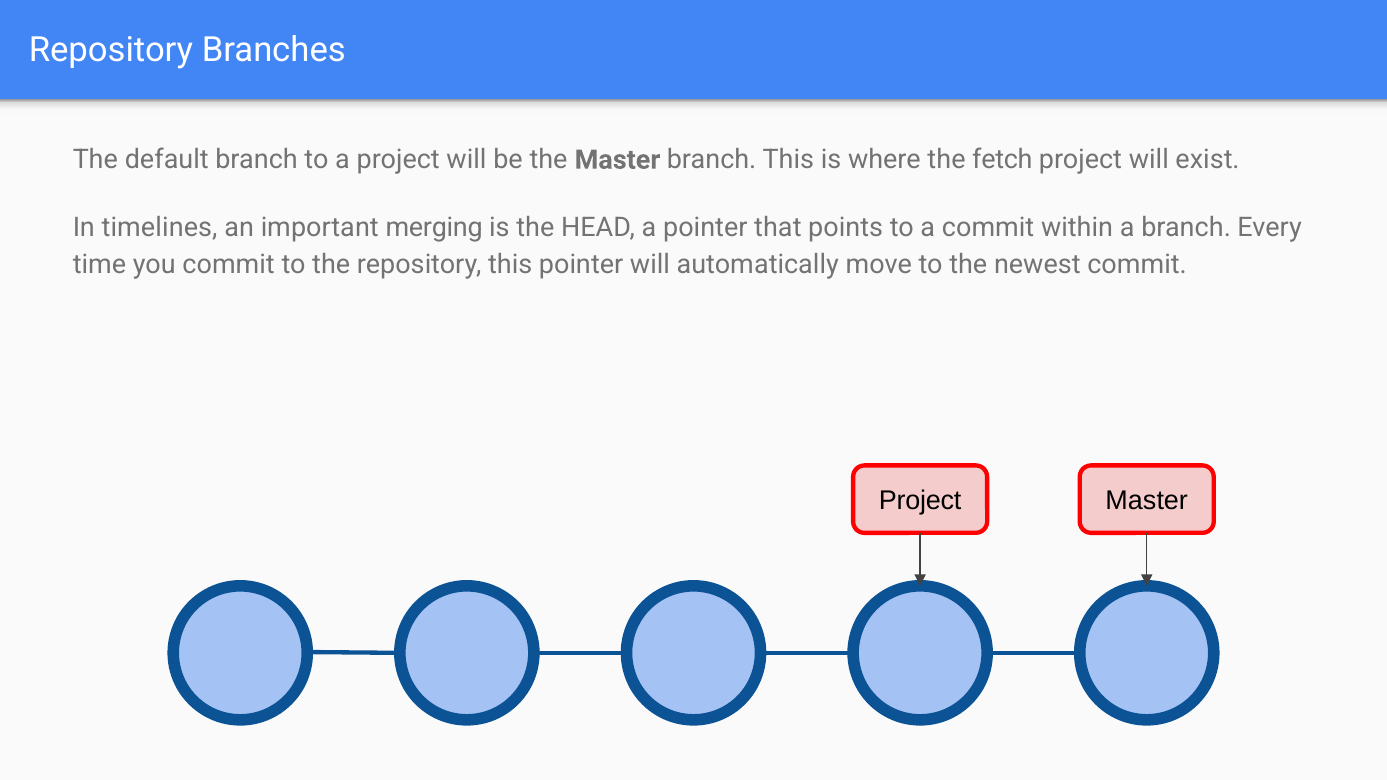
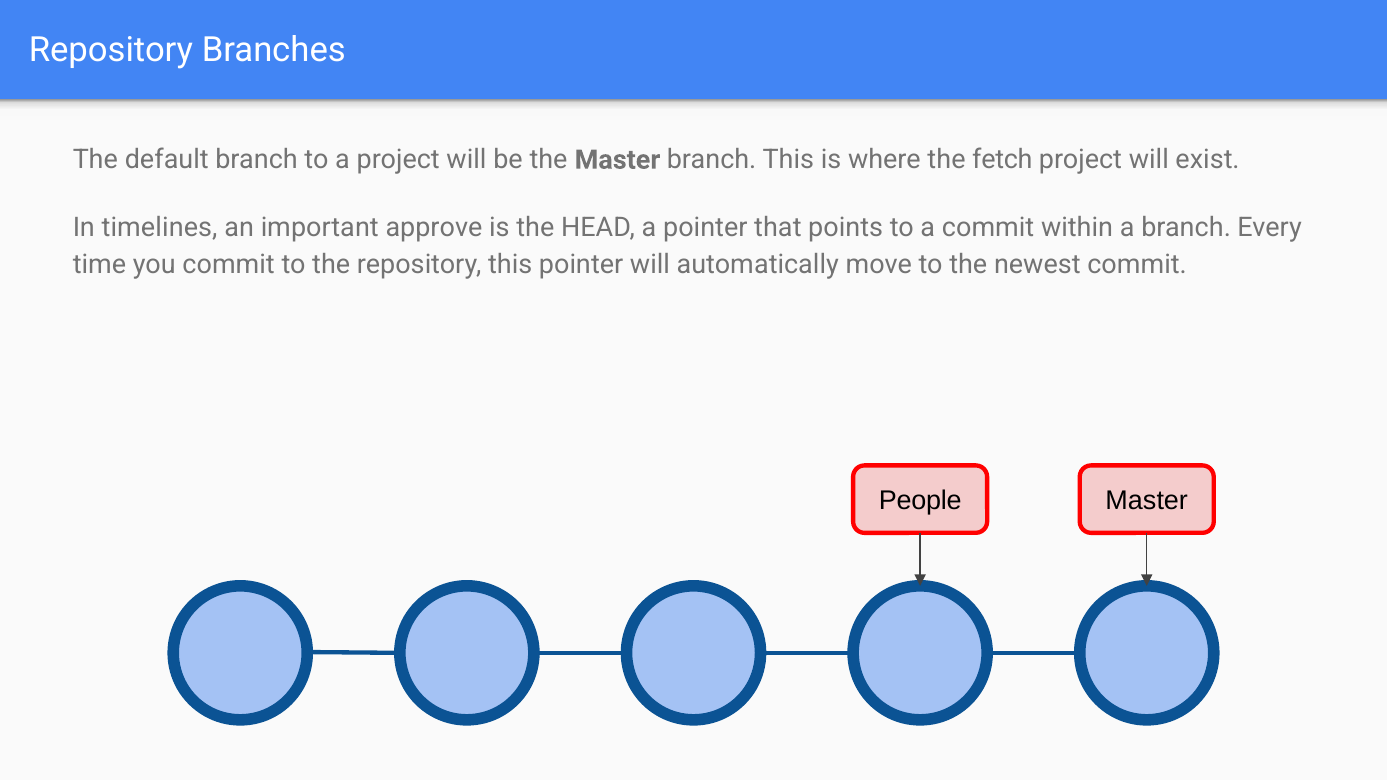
merging: merging -> approve (434, 228)
Project: Project -> People (920, 501)
